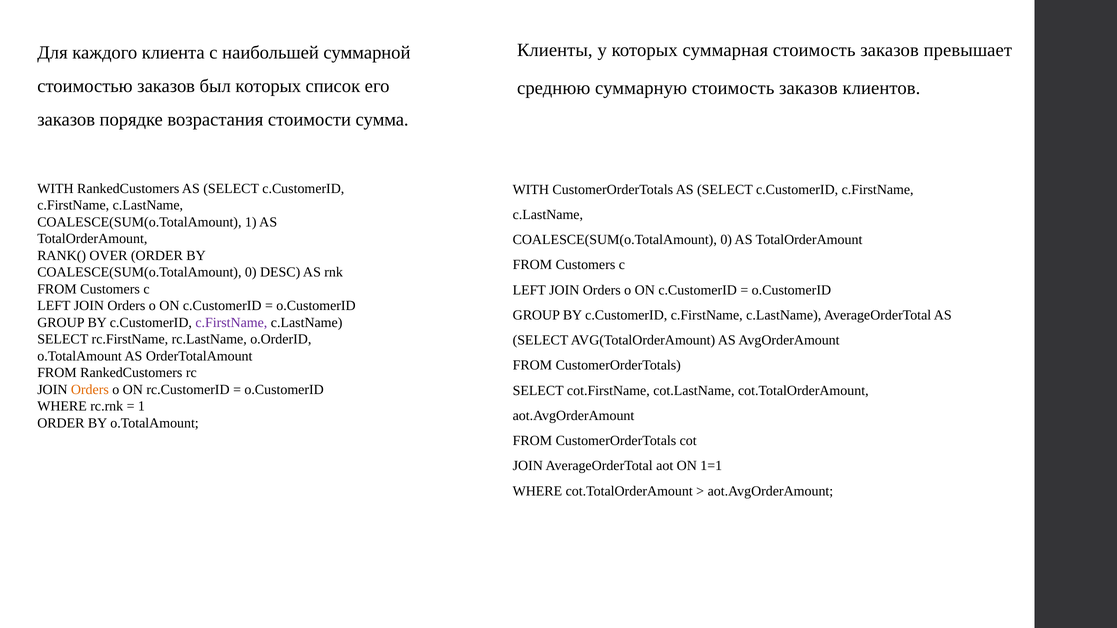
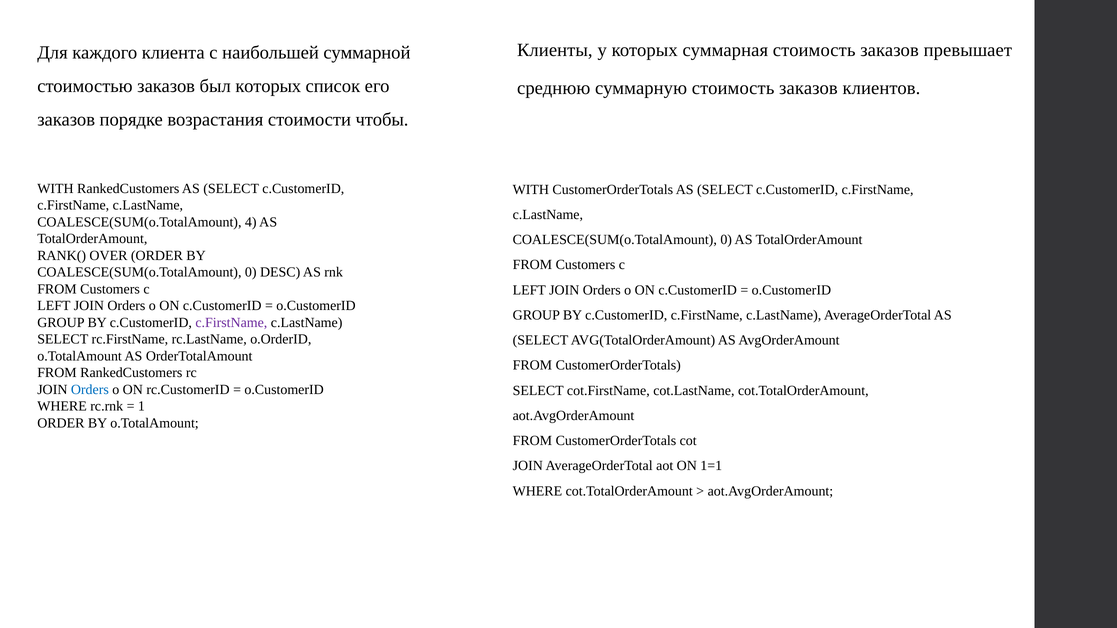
сумма: сумма -> чтобы (382, 120)
COALESCE(SUM(o.TotalAmount 1: 1 -> 4 (251, 222)
Orders colour: orange -> blue (90, 390)
